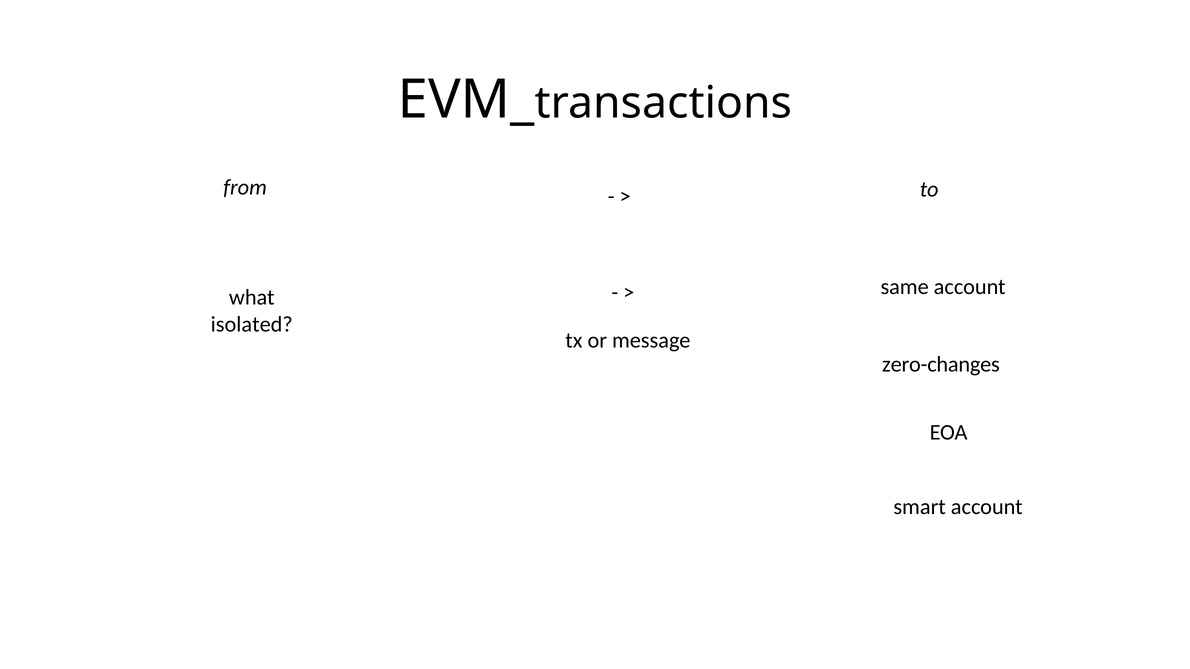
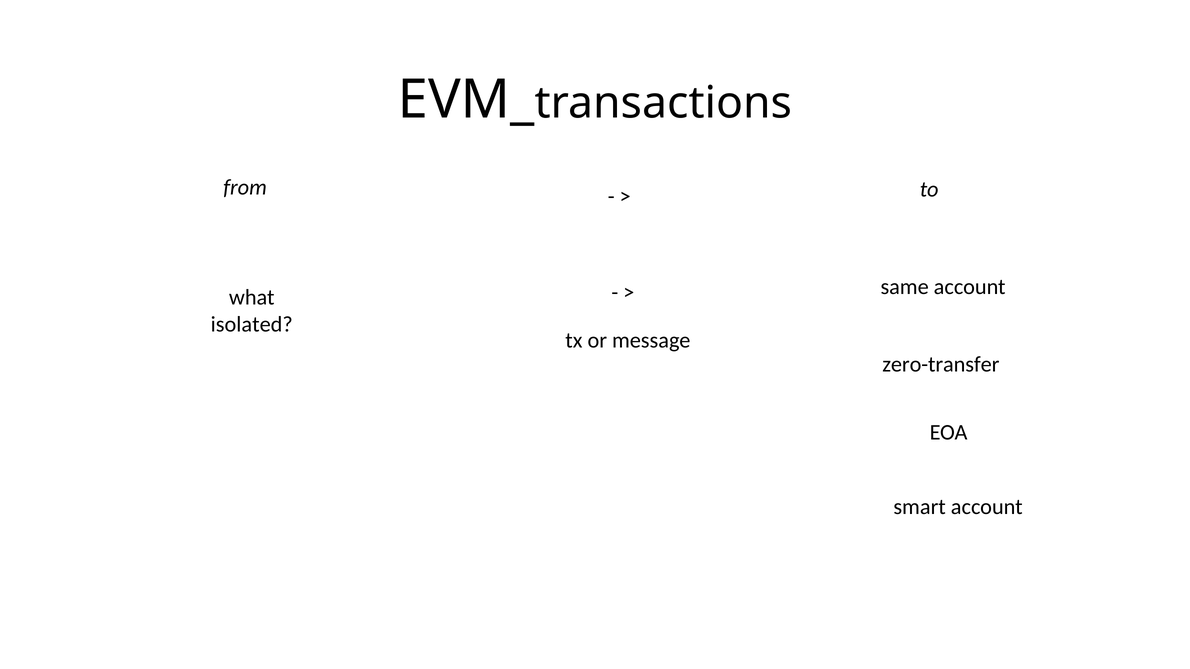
zero-changes: zero-changes -> zero-transfer (941, 364)
